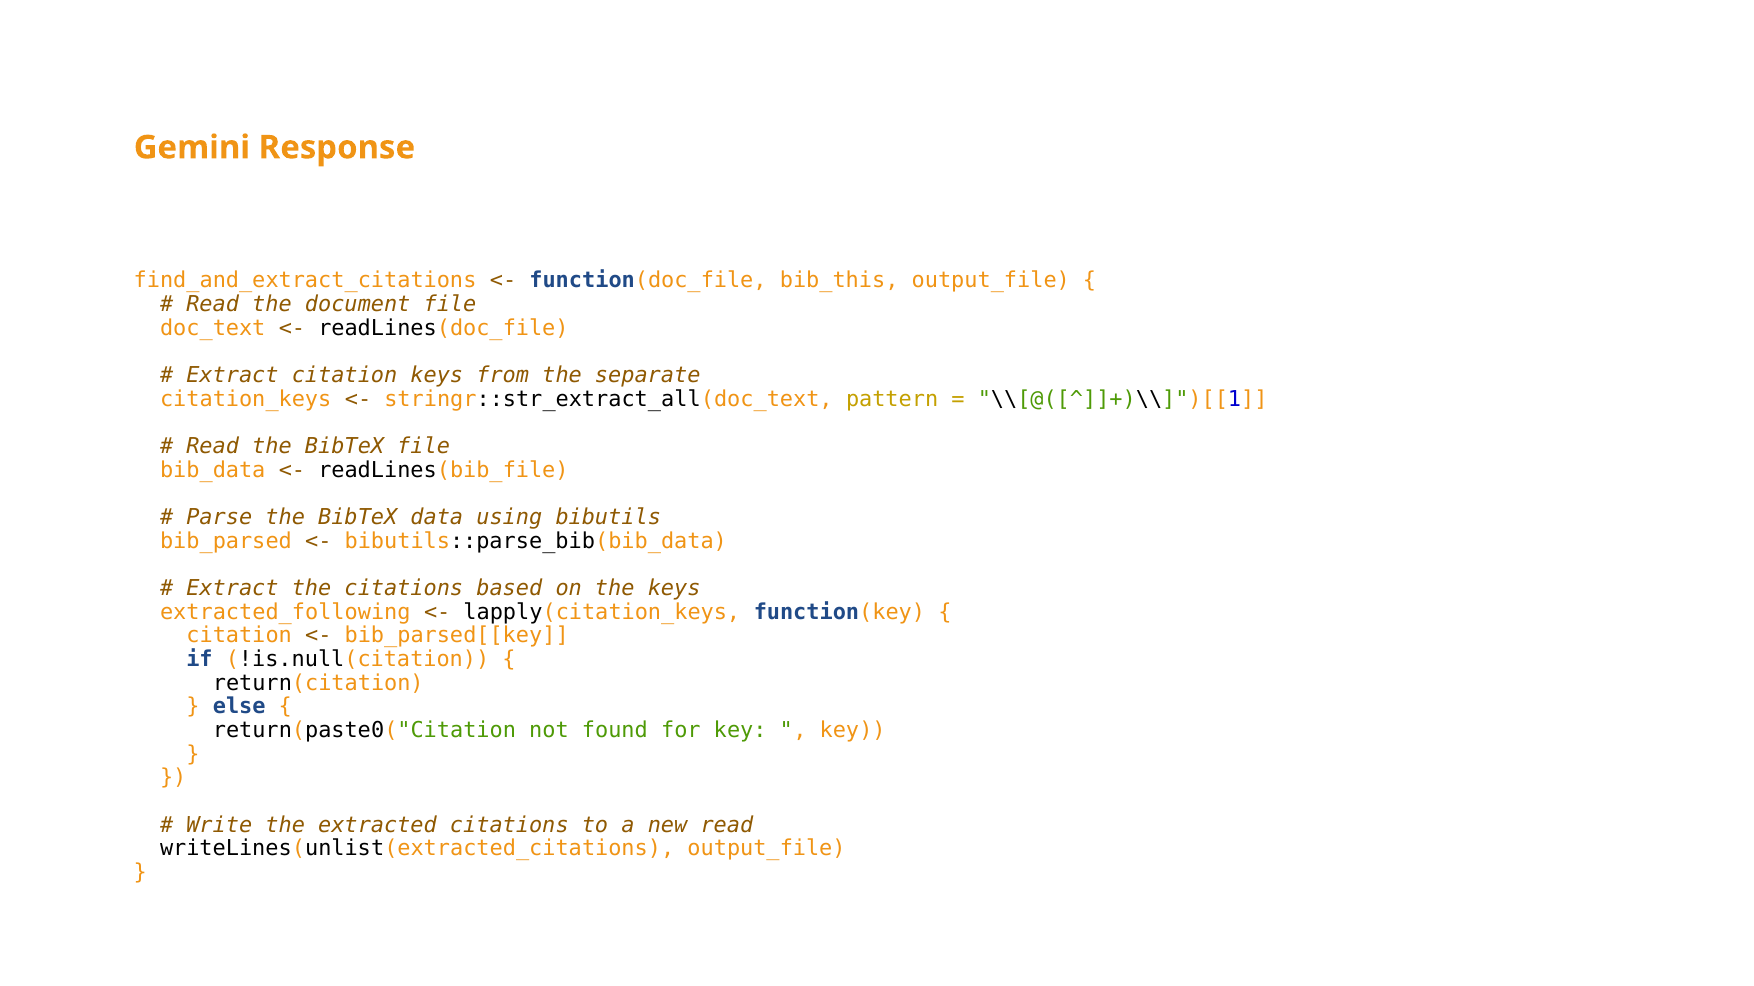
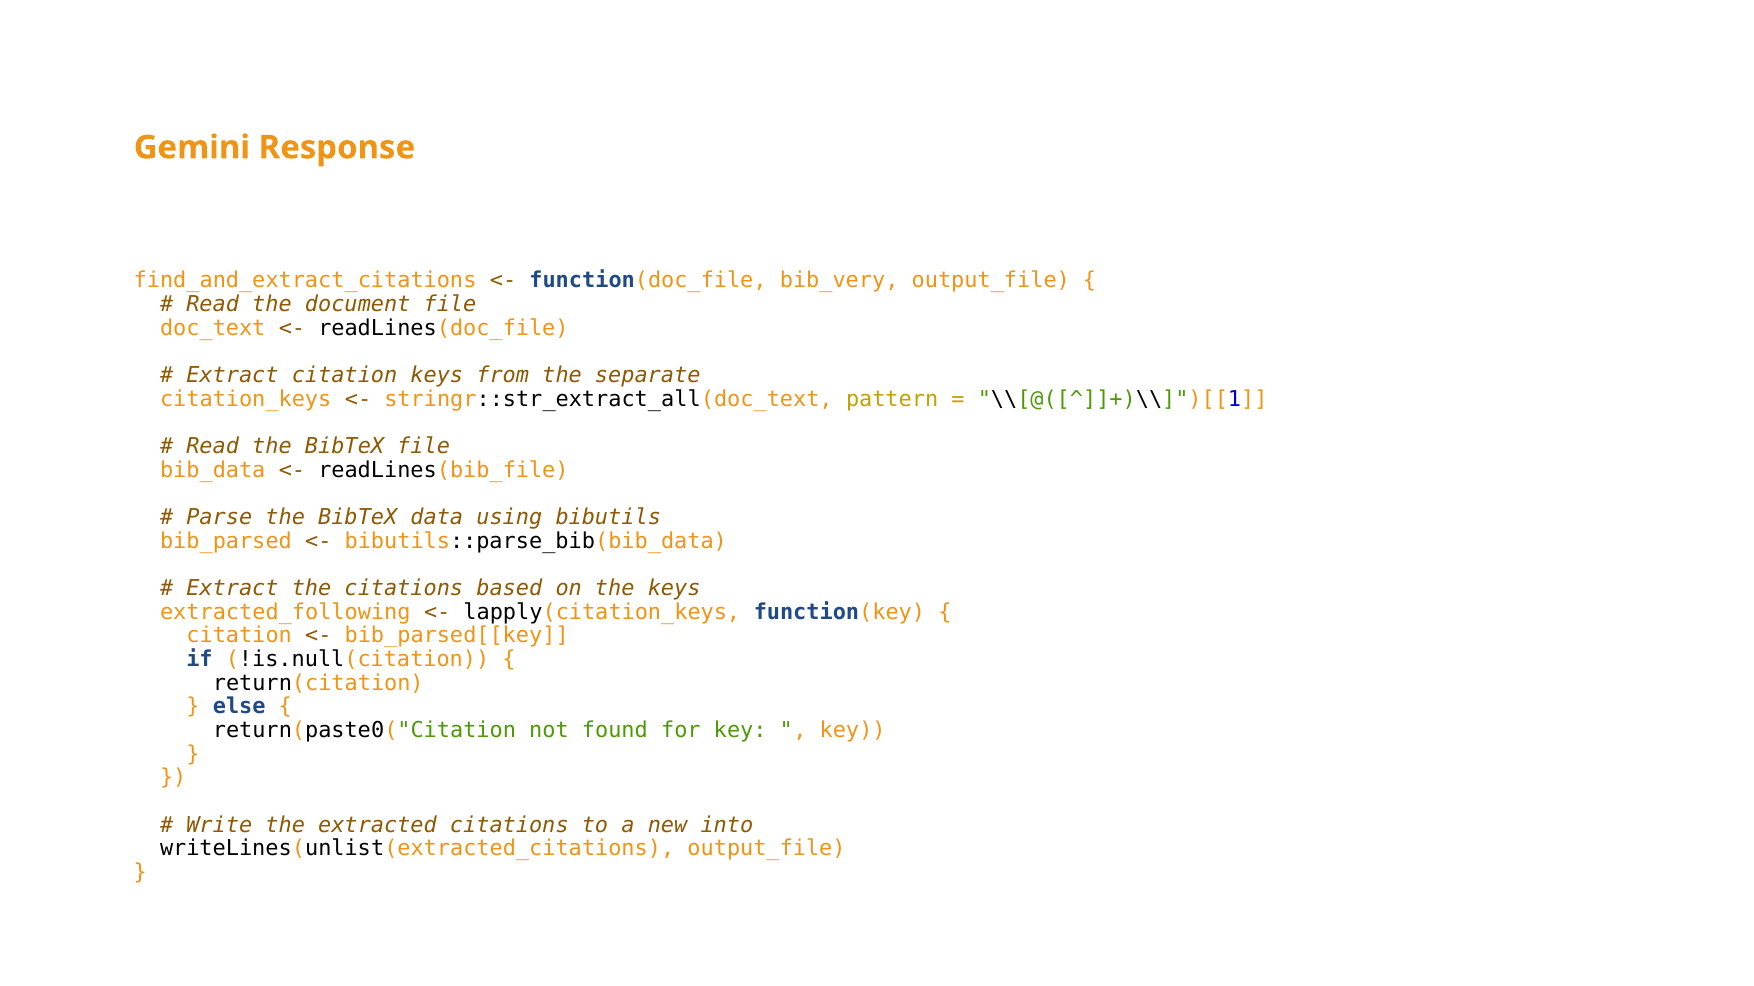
bib_this: bib_this -> bib_very (839, 281)
new read: read -> into (727, 825)
